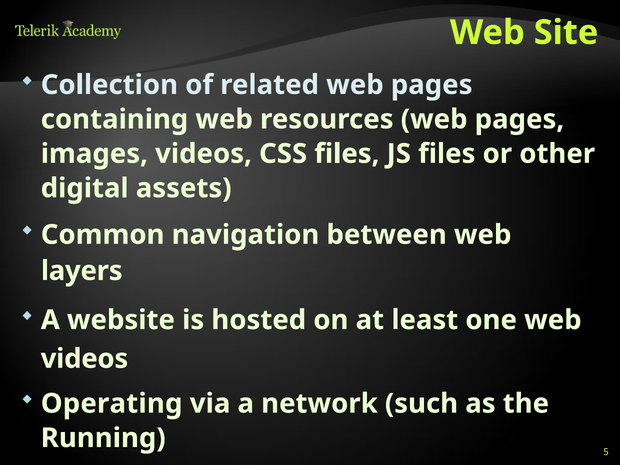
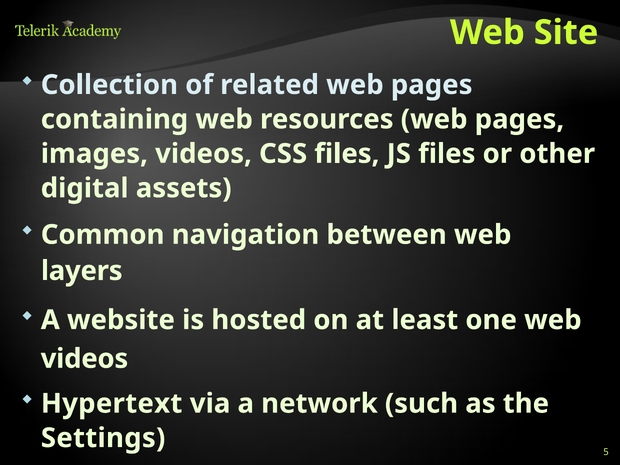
Operating: Operating -> Hypertext (112, 404)
Running: Running -> Settings (103, 438)
